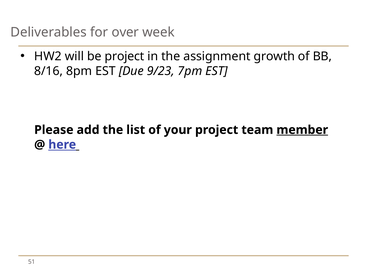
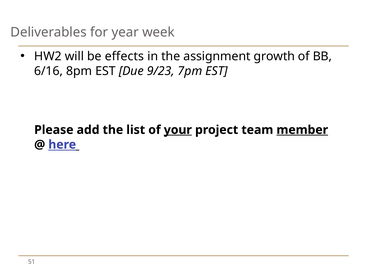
over: over -> year (125, 32)
be project: project -> effects (124, 56)
8/16: 8/16 -> 6/16 (49, 71)
your underline: none -> present (178, 130)
